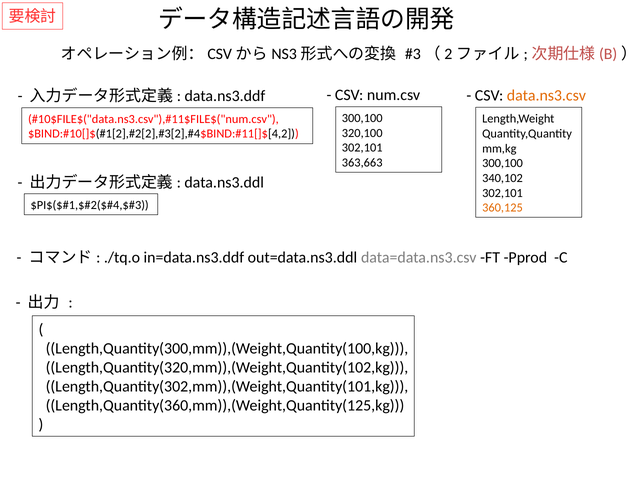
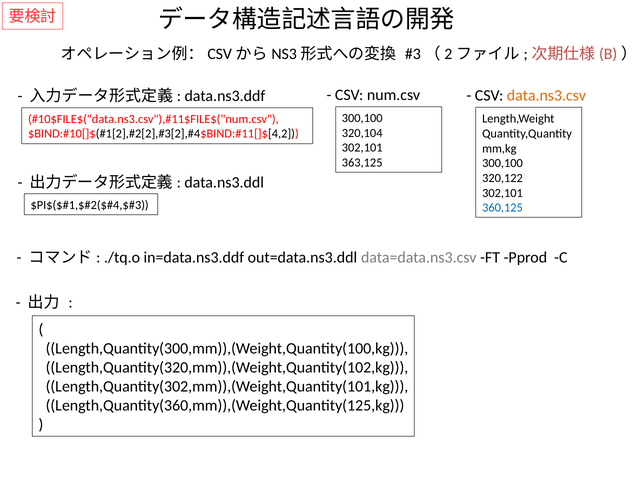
320,100: 320,100 -> 320,104 (362, 133)
363,663: 363,663 -> 363,125 (362, 163)
340,102: 340,102 -> 320,122 (502, 178)
360,125 colour: orange -> blue (502, 208)
